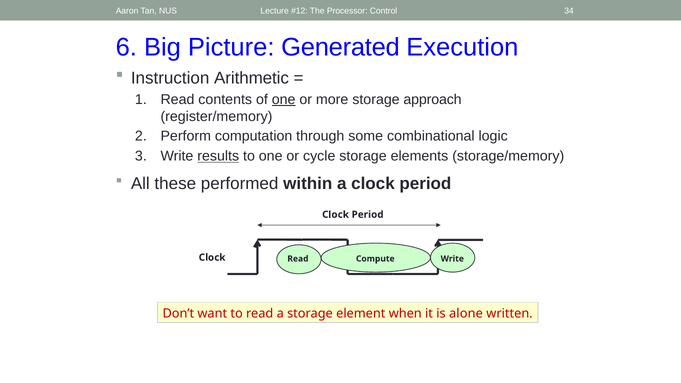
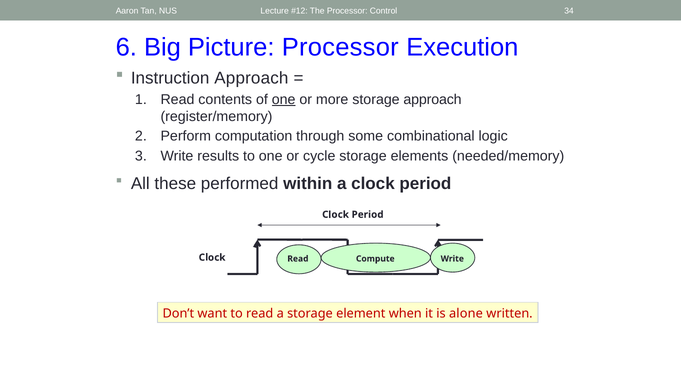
Picture Generated: Generated -> Processor (340, 48)
Instruction Arithmetic: Arithmetic -> Approach (251, 78)
results underline: present -> none (218, 156)
storage/memory: storage/memory -> needed/memory (508, 156)
